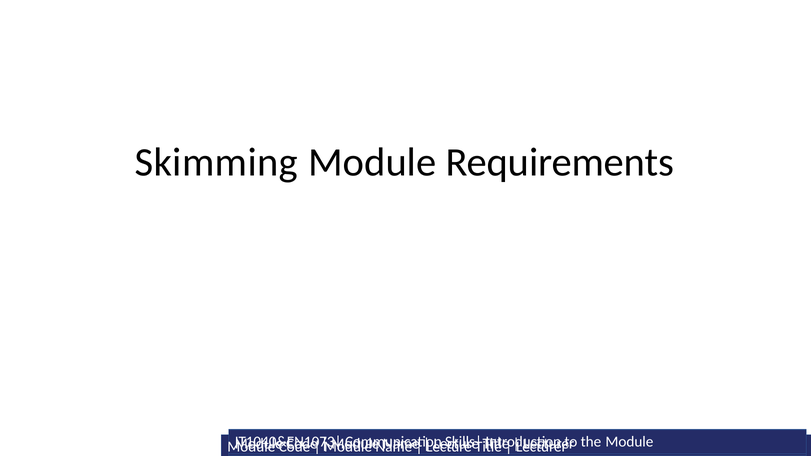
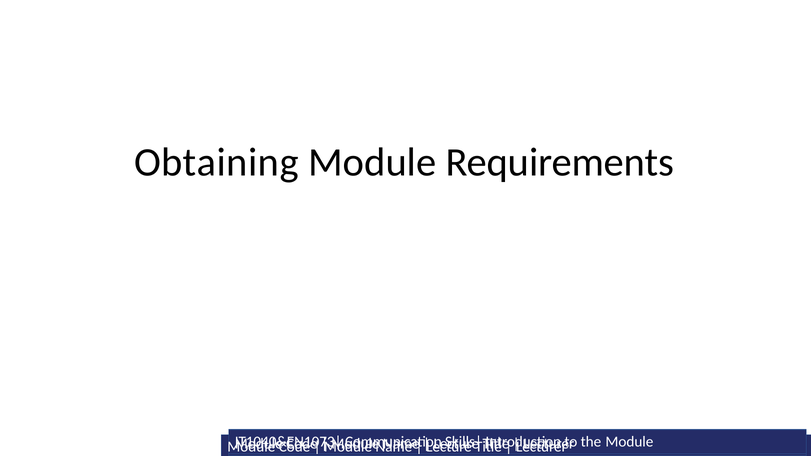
Skimming: Skimming -> Obtaining (216, 163)
